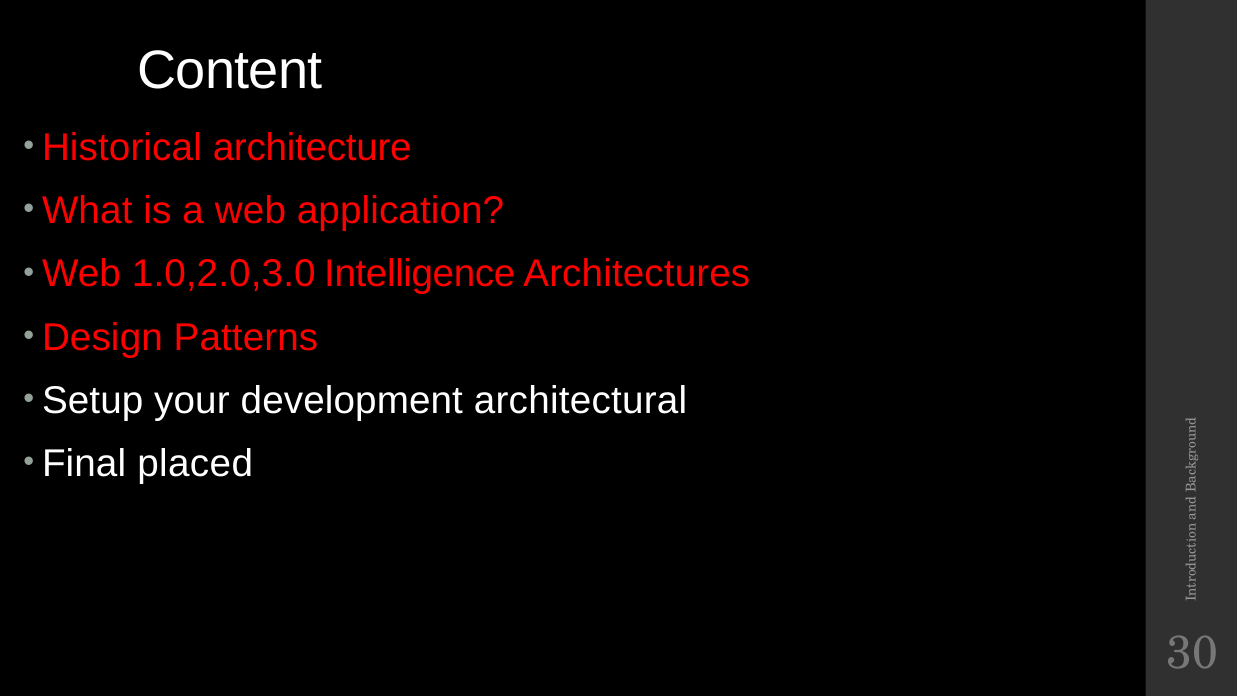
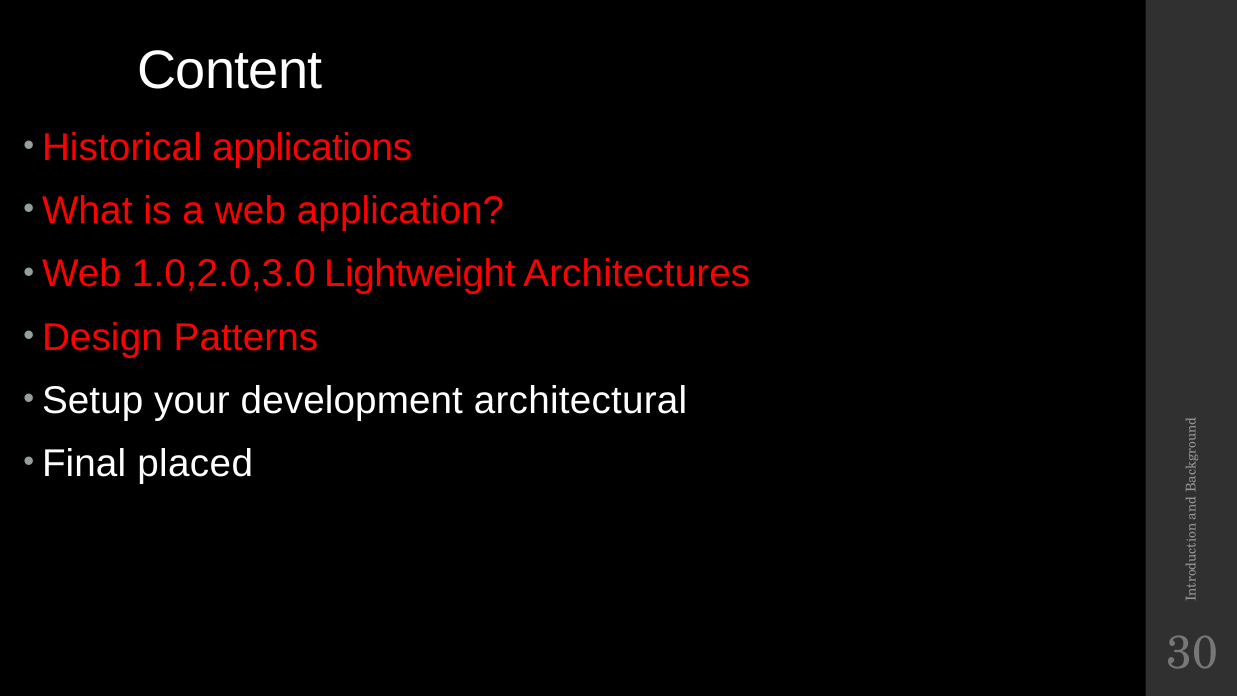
architecture: architecture -> applications (312, 148)
Intelligence: Intelligence -> Lightweight (420, 274)
